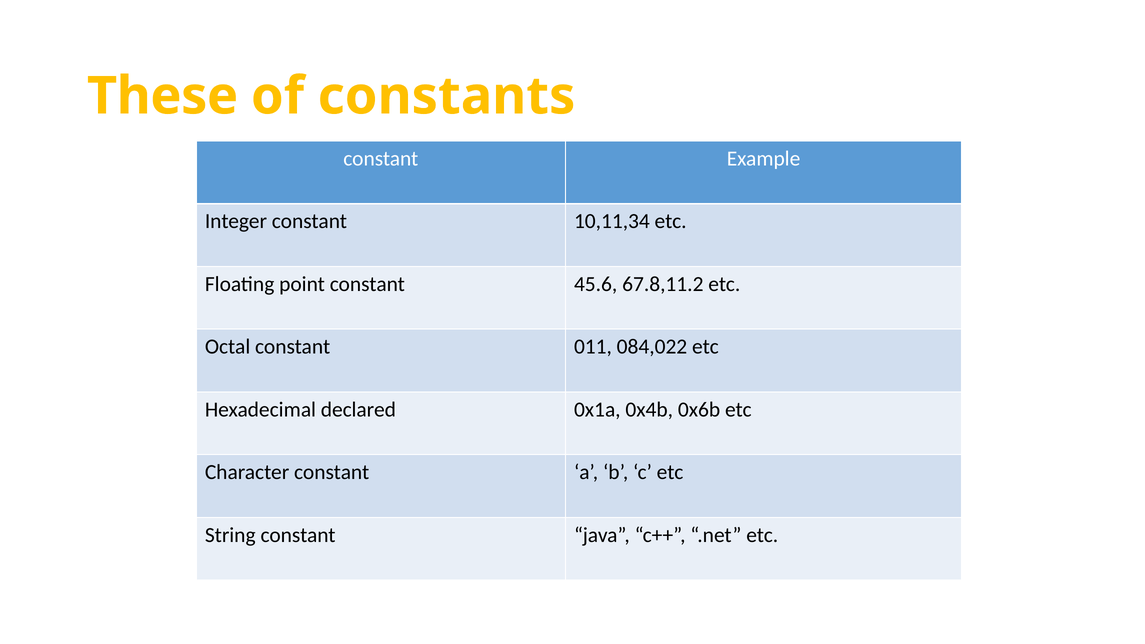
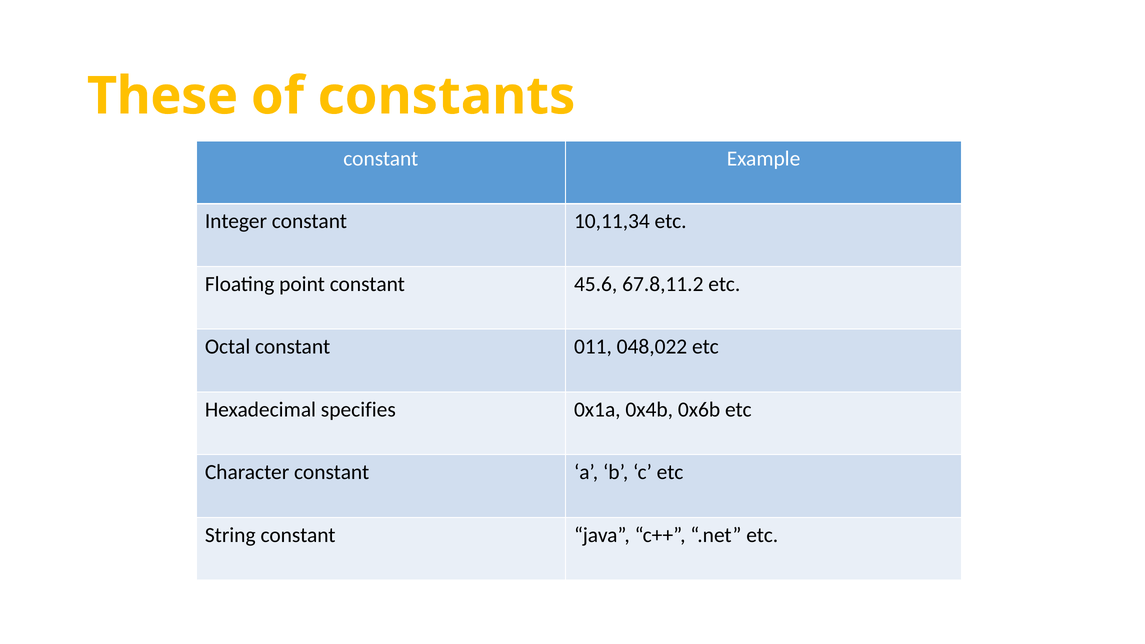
084,022: 084,022 -> 048,022 (652, 347)
declared: declared -> specifies (358, 410)
